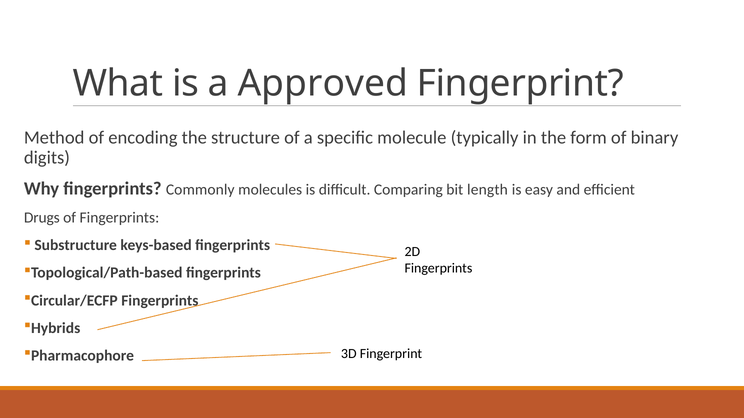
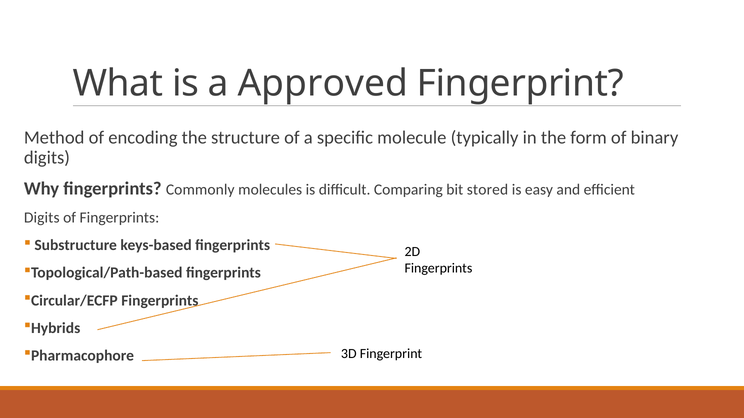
length: length -> stored (487, 190)
Drugs: Drugs -> Digits (42, 218)
